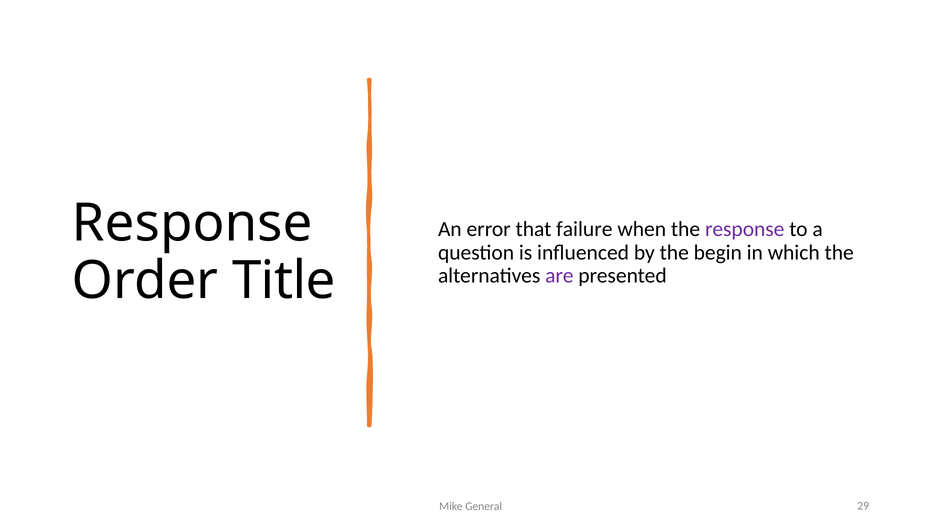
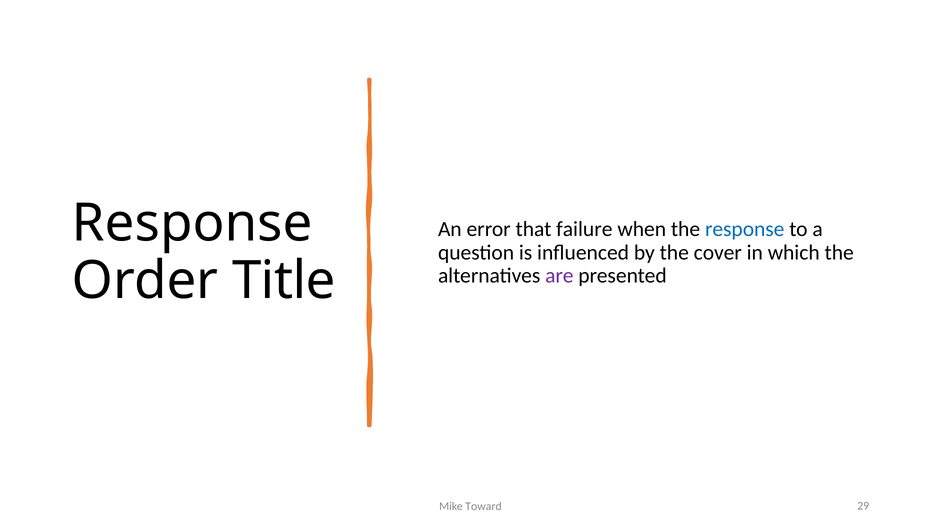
response colour: purple -> blue (745, 229)
begin: begin -> cover (718, 252)
General: General -> Toward (484, 505)
